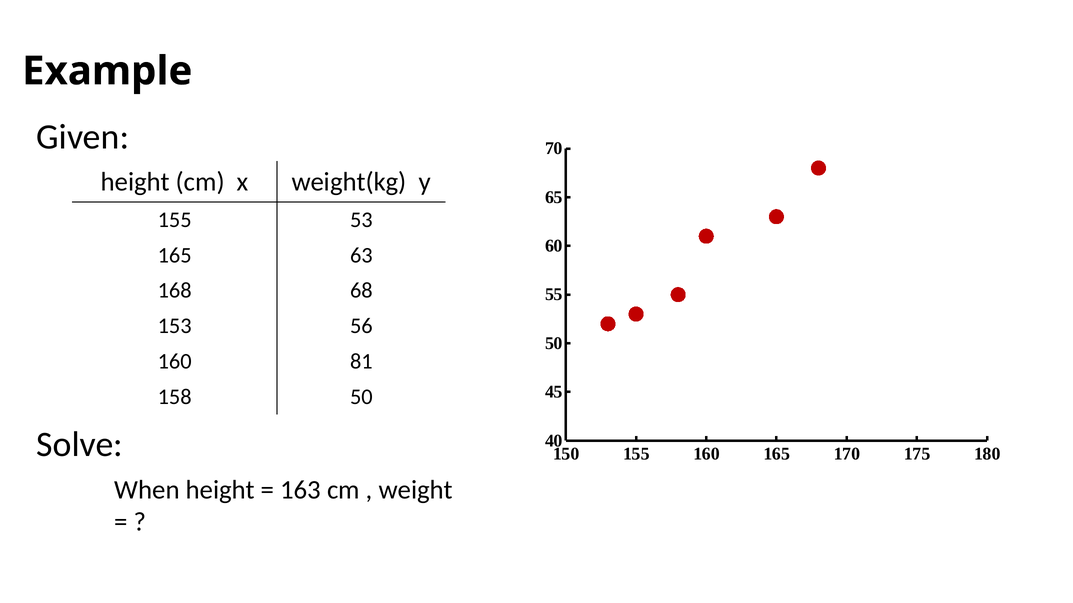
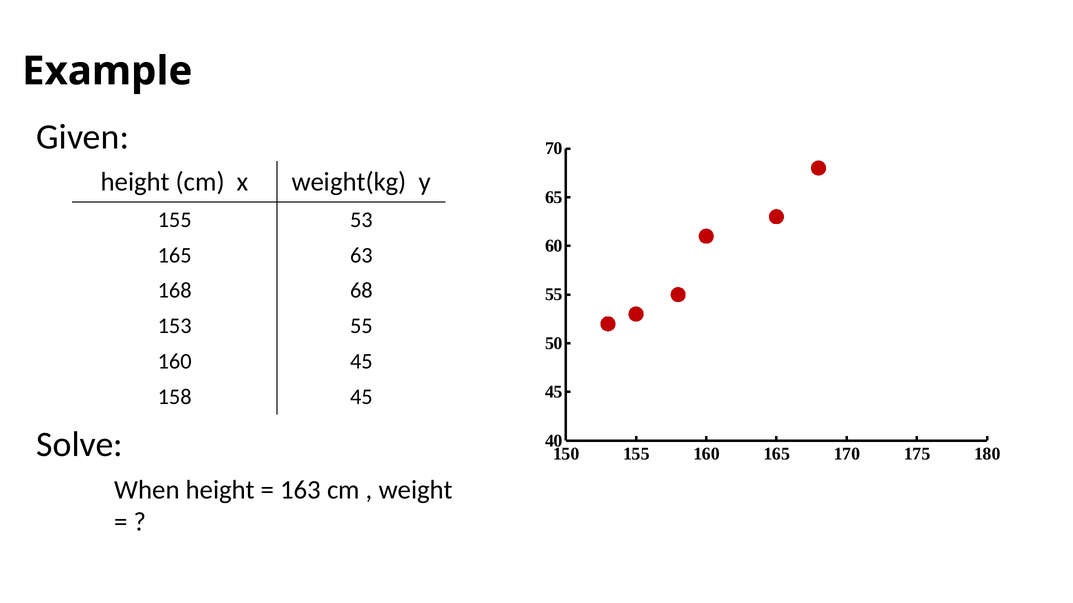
153 56: 56 -> 55 (361, 326)
160 81: 81 -> 45 (361, 362)
158 50: 50 -> 45 (361, 397)
